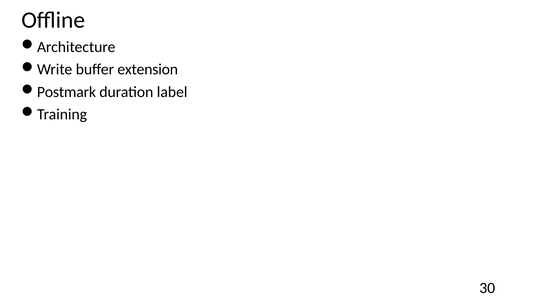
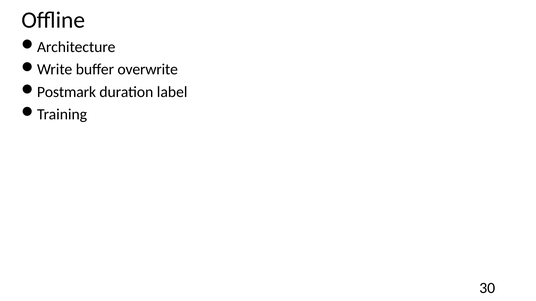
extension: extension -> overwrite (148, 70)
